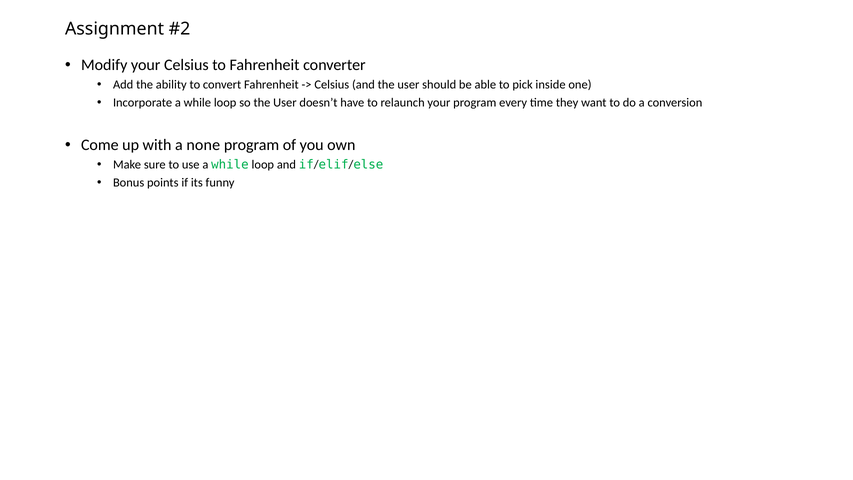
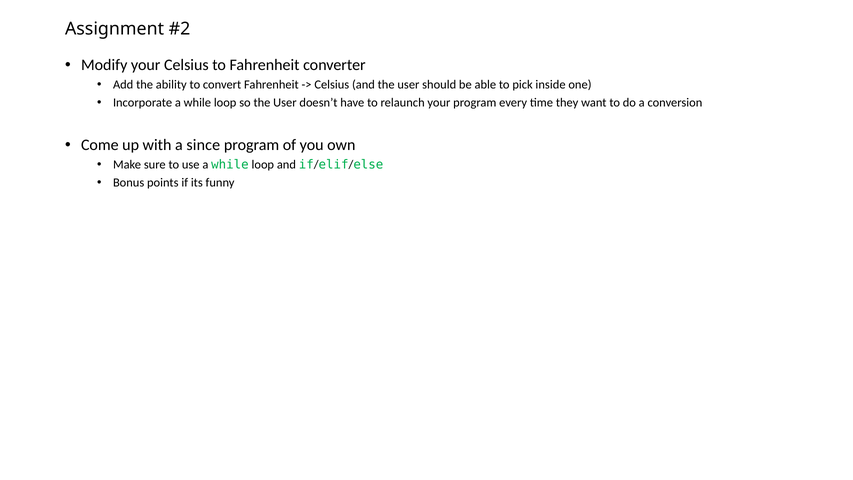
none: none -> since (203, 145)
